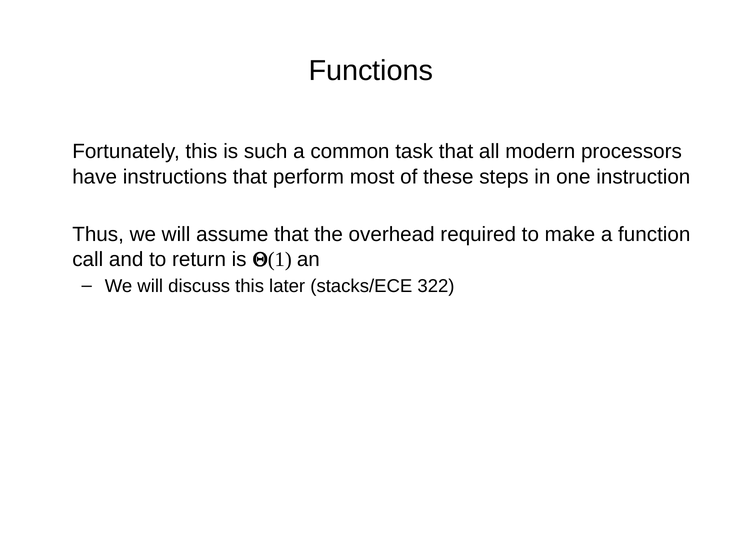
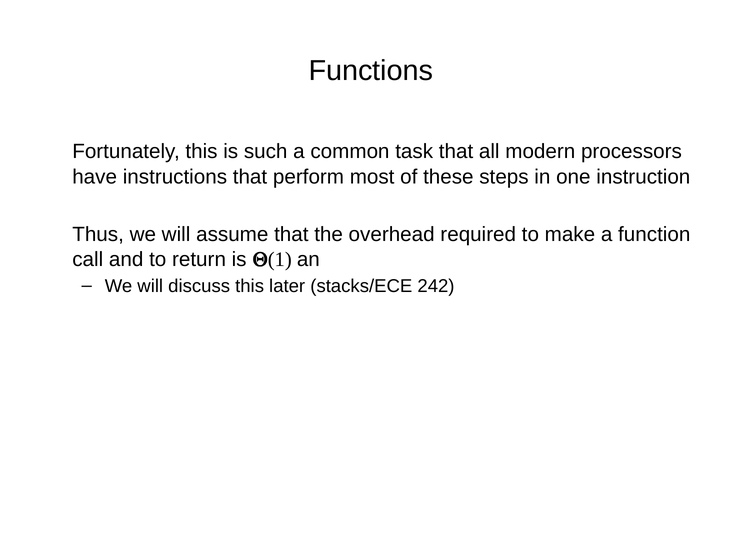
322: 322 -> 242 (436, 287)
